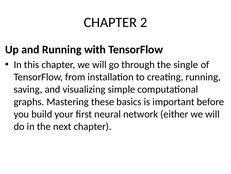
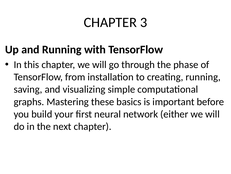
2: 2 -> 3 (144, 22)
single: single -> phase (186, 64)
